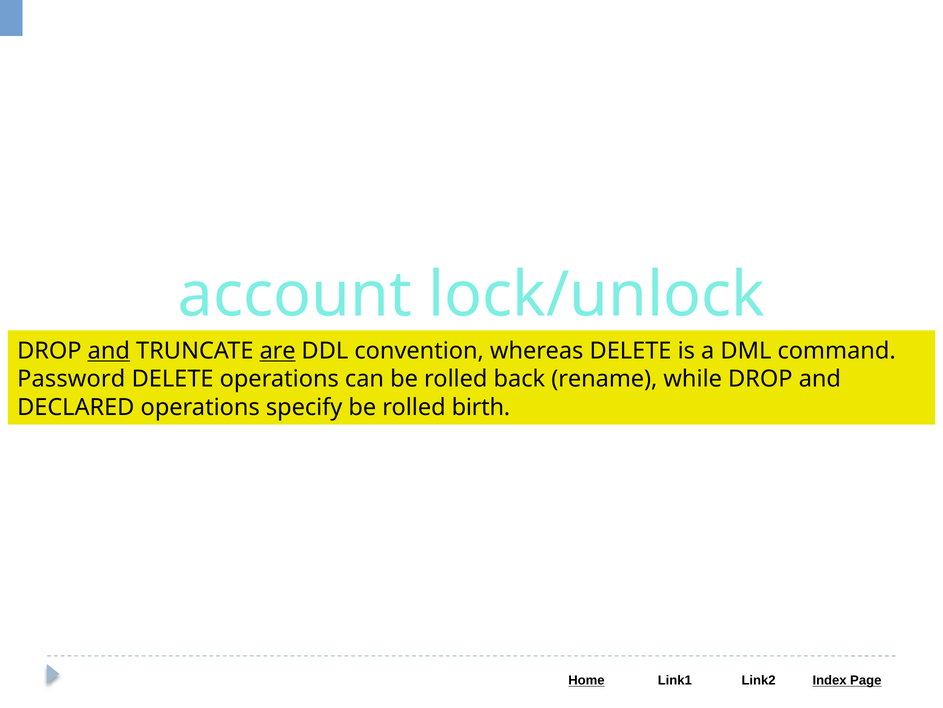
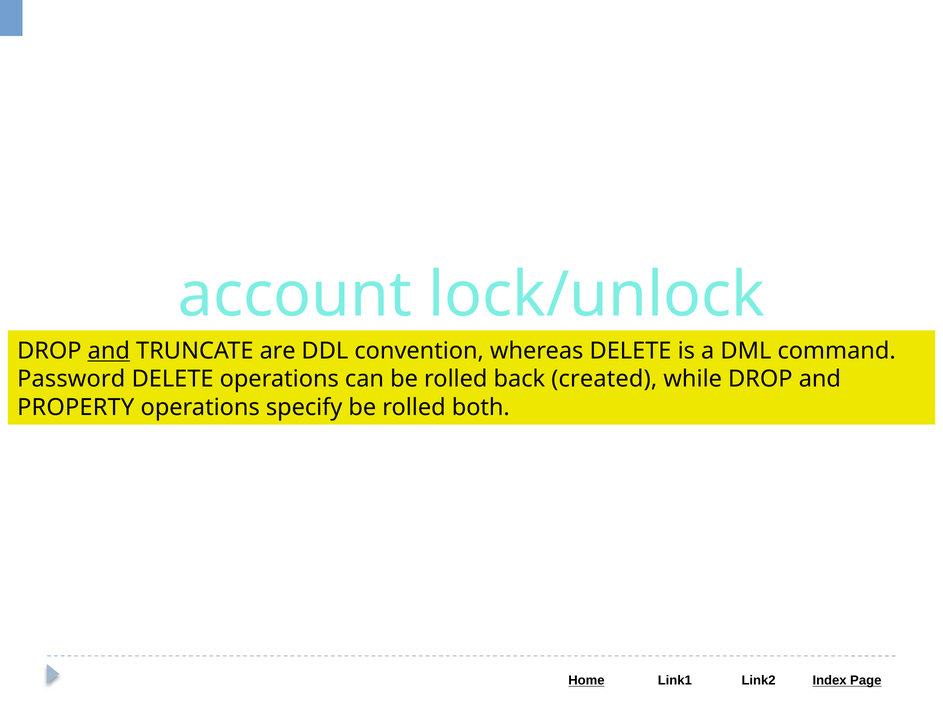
are underline: present -> none (278, 350)
rename: rename -> created (604, 379)
DECLARED: DECLARED -> PROPERTY (76, 407)
birth: birth -> both (481, 407)
